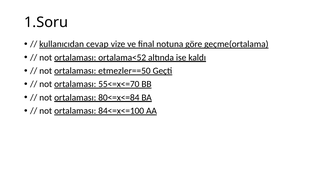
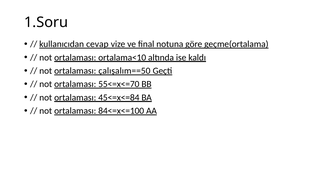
ortalama<52: ortalama<52 -> ortalama<10 (122, 57)
etmezler==50: etmezler==50 -> çalışalım==50 (124, 71)
80<=x<=84: 80<=x<=84 -> 45<=x<=84 (119, 97)
